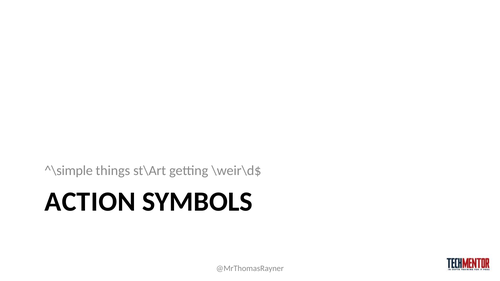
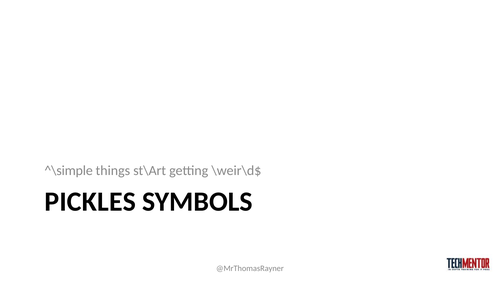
ACTION: ACTION -> PICKLES (90, 202)
